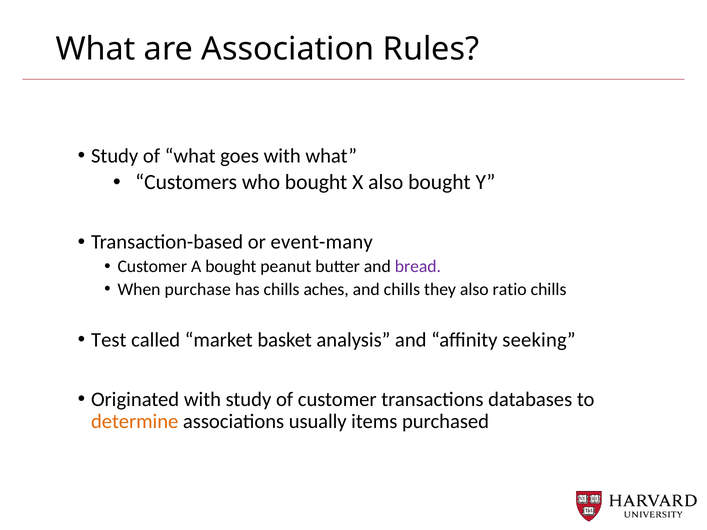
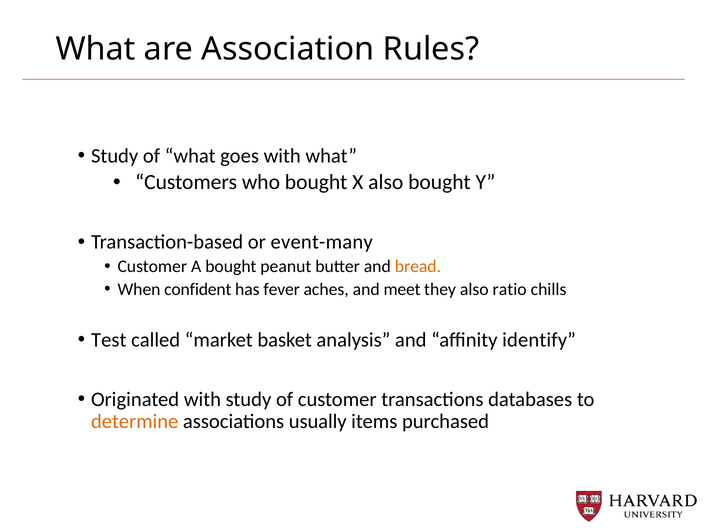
bread colour: purple -> orange (418, 267)
purchase: purchase -> confident (198, 289)
has chills: chills -> fever (282, 289)
and chills: chills -> meet (402, 289)
seeking: seeking -> identify (539, 340)
